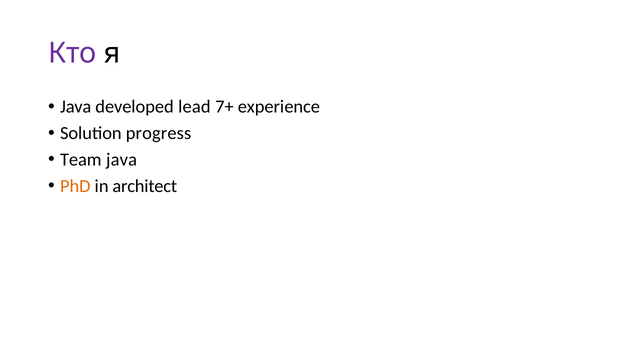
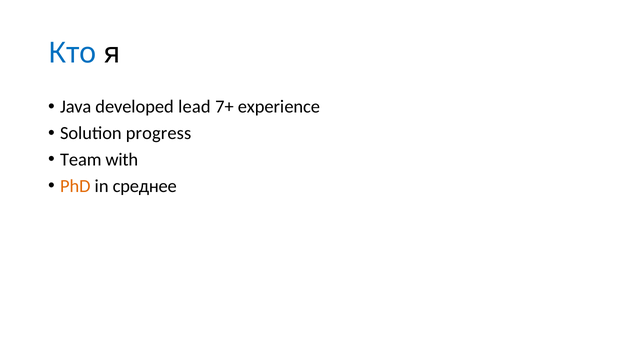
Кто colour: purple -> blue (72, 53)
Team java: java -> with (122, 160)
architect: architect -> среднее (145, 186)
